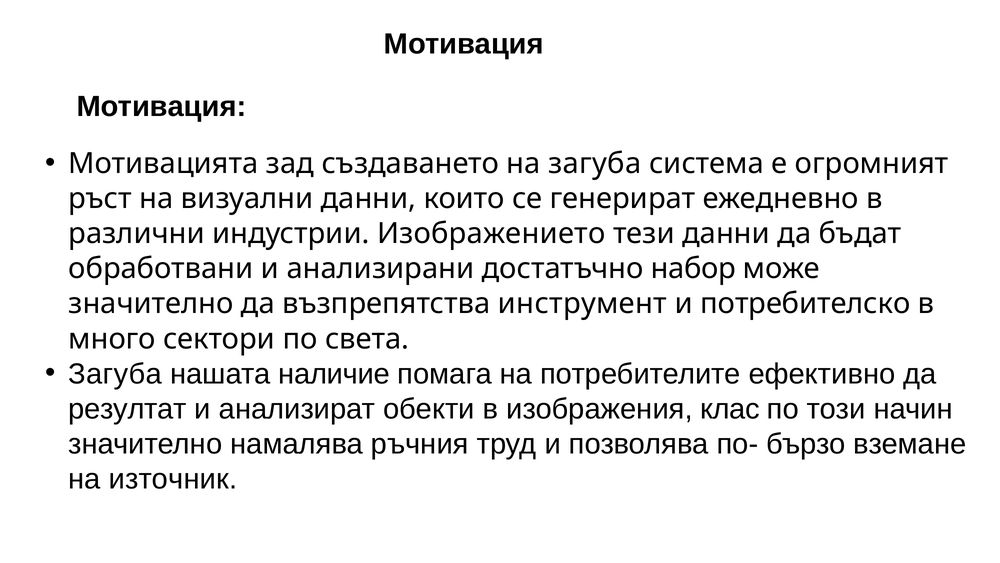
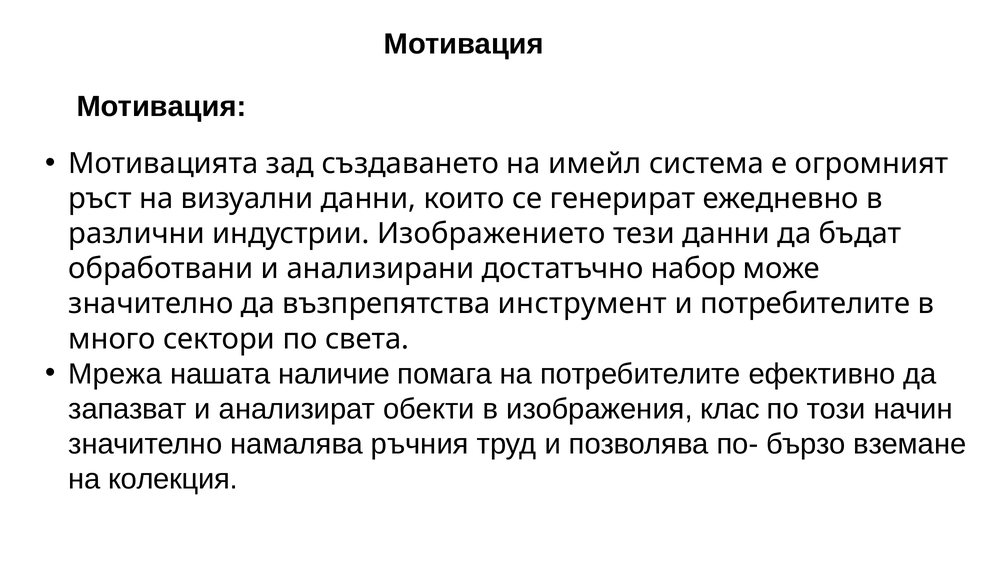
на загуба: загуба -> имейл (595, 163)
и потребителско: потребителско -> потребителите (805, 304)
Загуба: Загуба -> Мрежа (115, 374)
резултат: резултат -> запазват (128, 409)
източник: източник -> колекция (173, 479)
